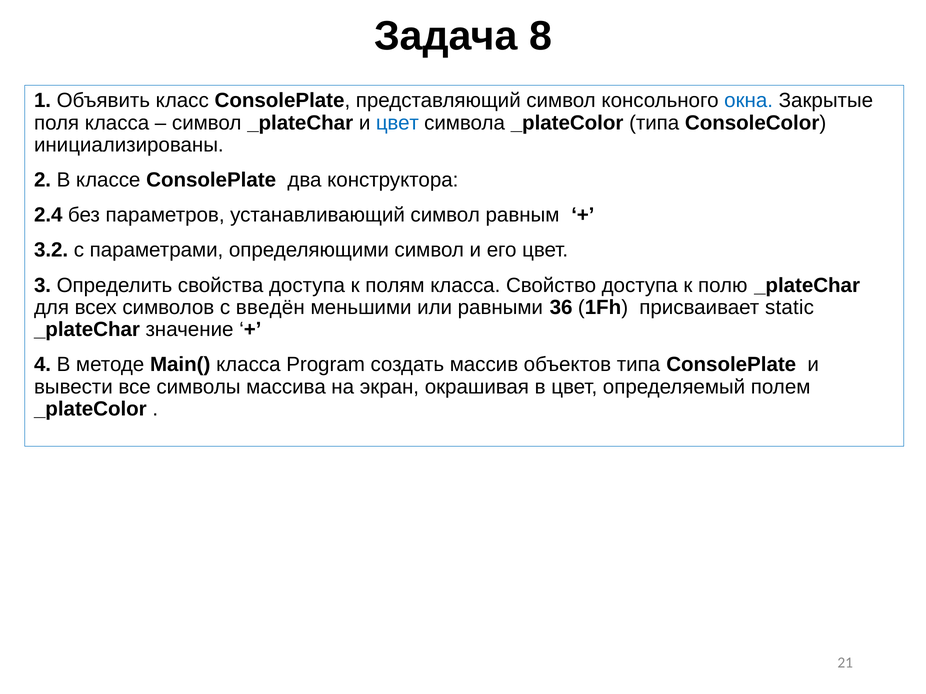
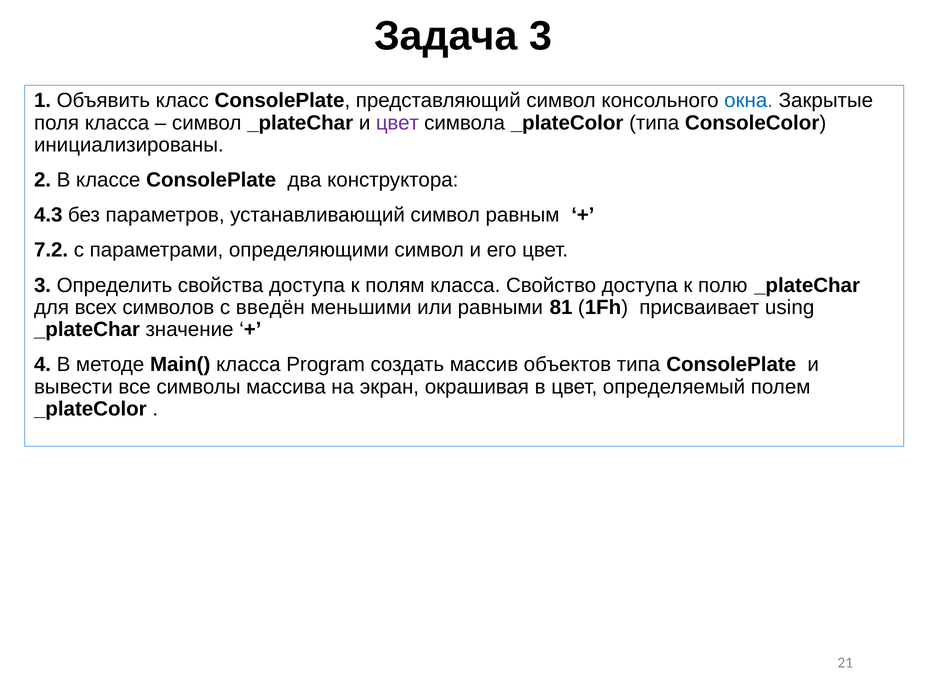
Задача 8: 8 -> 3 (540, 36)
цвет colour: blue -> purple (397, 123)
2.4: 2.4 -> 4.3 (48, 215)
3.2: 3.2 -> 7.2 (51, 250)
36: 36 -> 81 (561, 308)
static: static -> using (790, 308)
